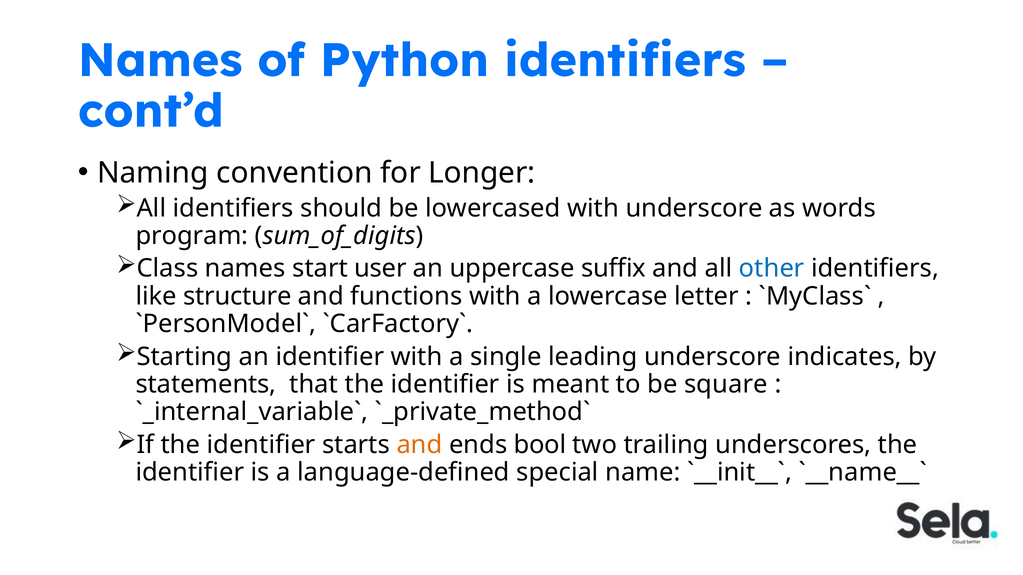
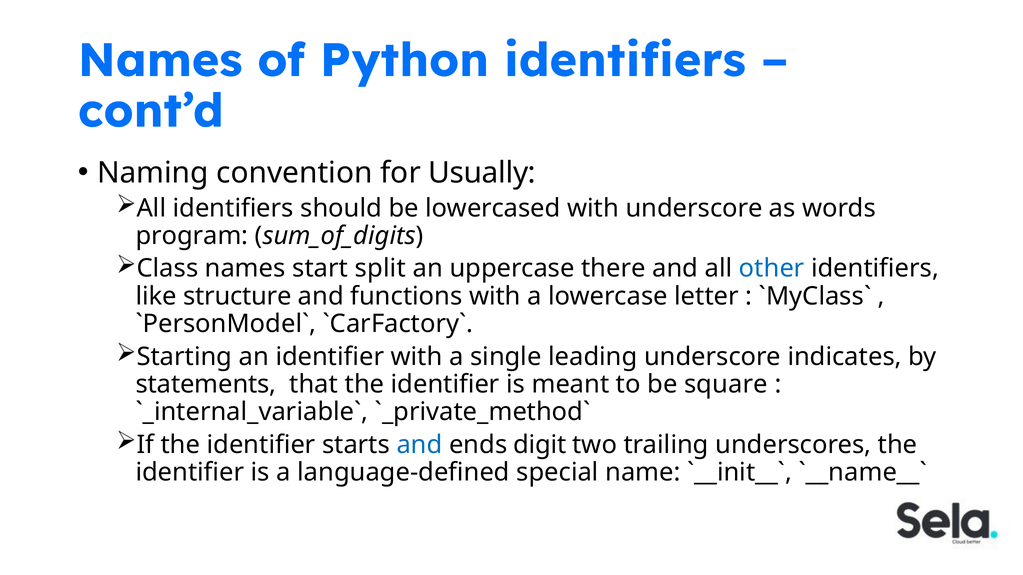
Longer: Longer -> Usually (482, 173)
user: user -> split (380, 269)
suffix: suffix -> there (613, 269)
and colour: orange -> blue (419, 445)
bool: bool -> digit (540, 445)
